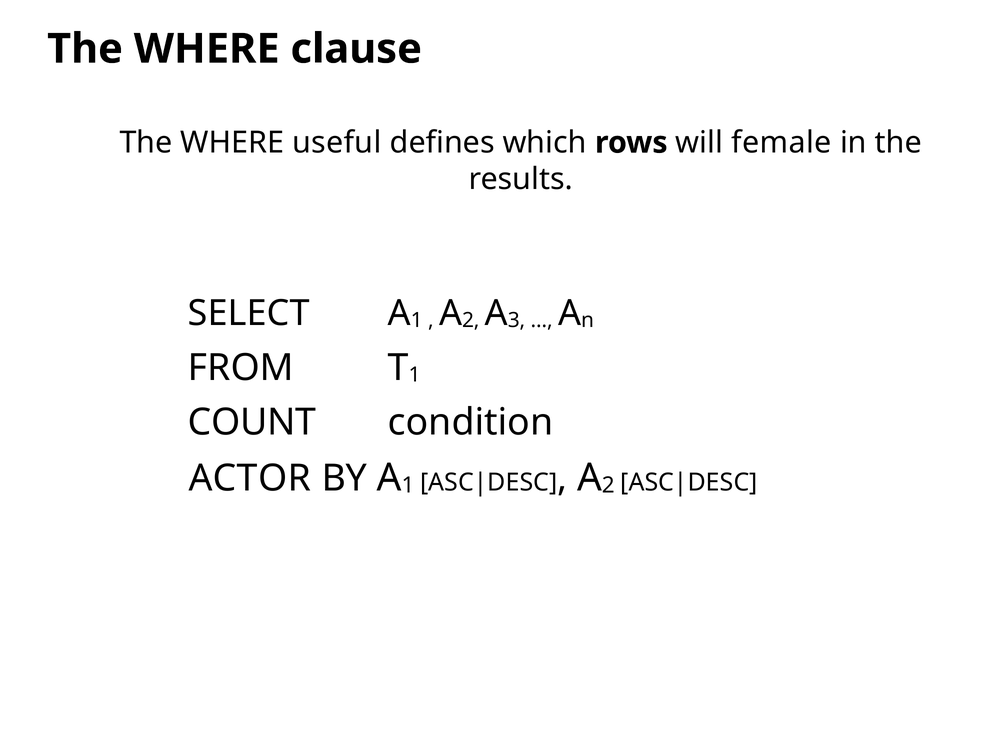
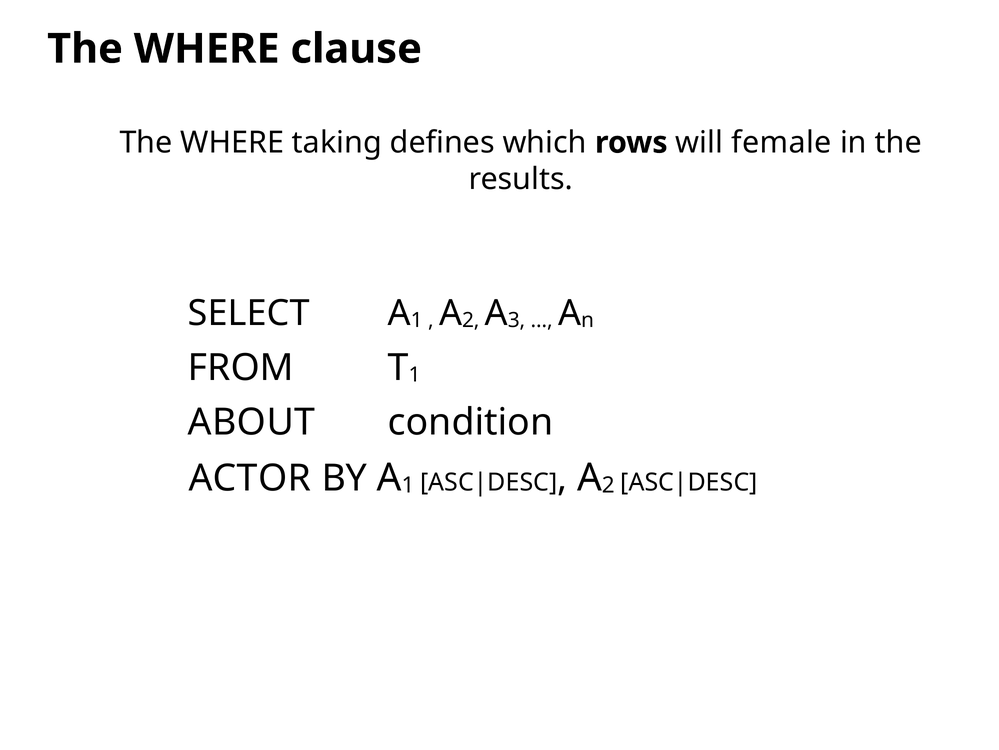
useful: useful -> taking (337, 142)
COUNT: COUNT -> ABOUT (252, 422)
